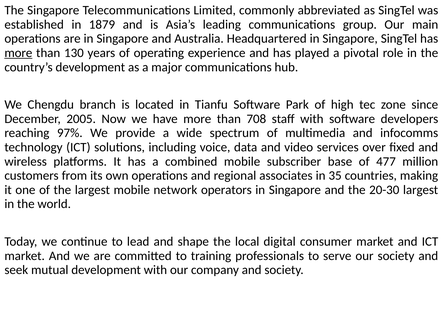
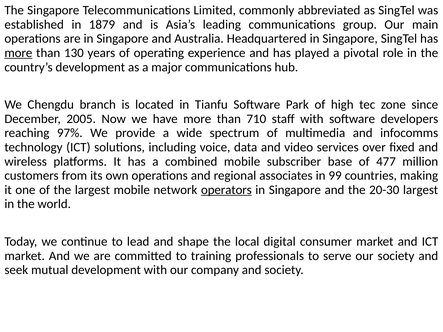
708: 708 -> 710 (256, 119)
35: 35 -> 99 (335, 176)
operators underline: none -> present (226, 190)
